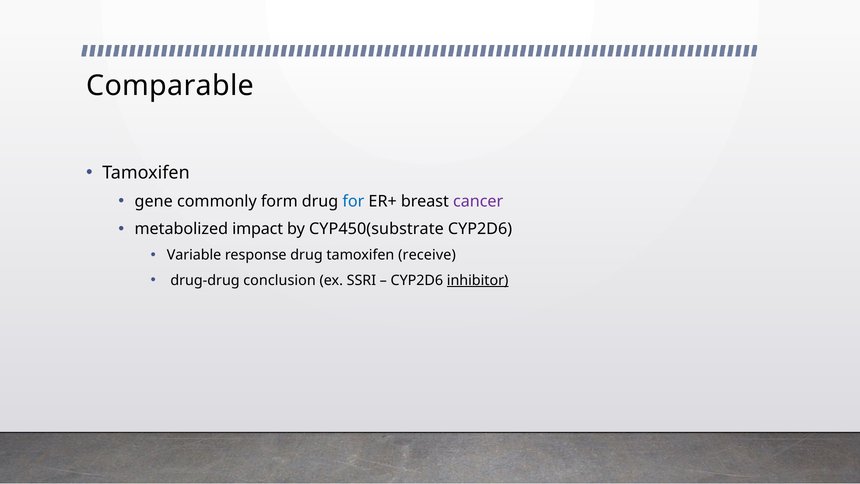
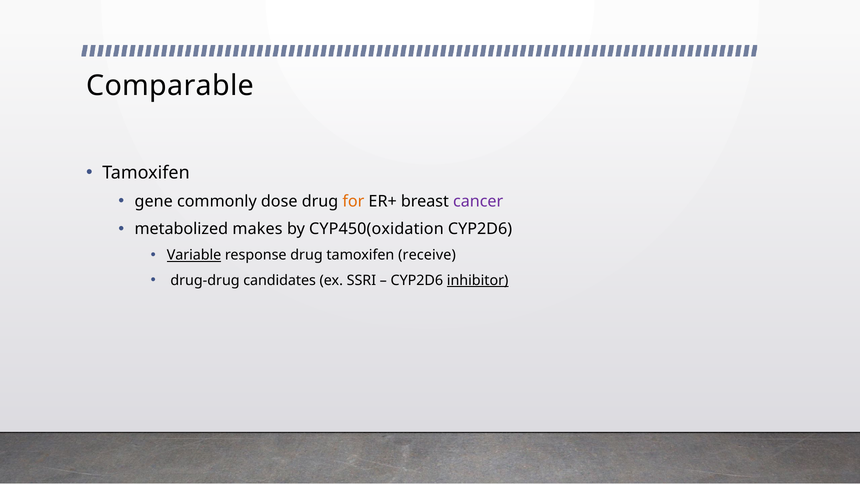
form: form -> dose (279, 201)
for colour: blue -> orange (353, 201)
impact: impact -> makes (257, 229)
CYP450(substrate: CYP450(substrate -> CYP450(oxidation (376, 229)
Variable underline: none -> present (194, 255)
conclusion: conclusion -> candidates (280, 280)
